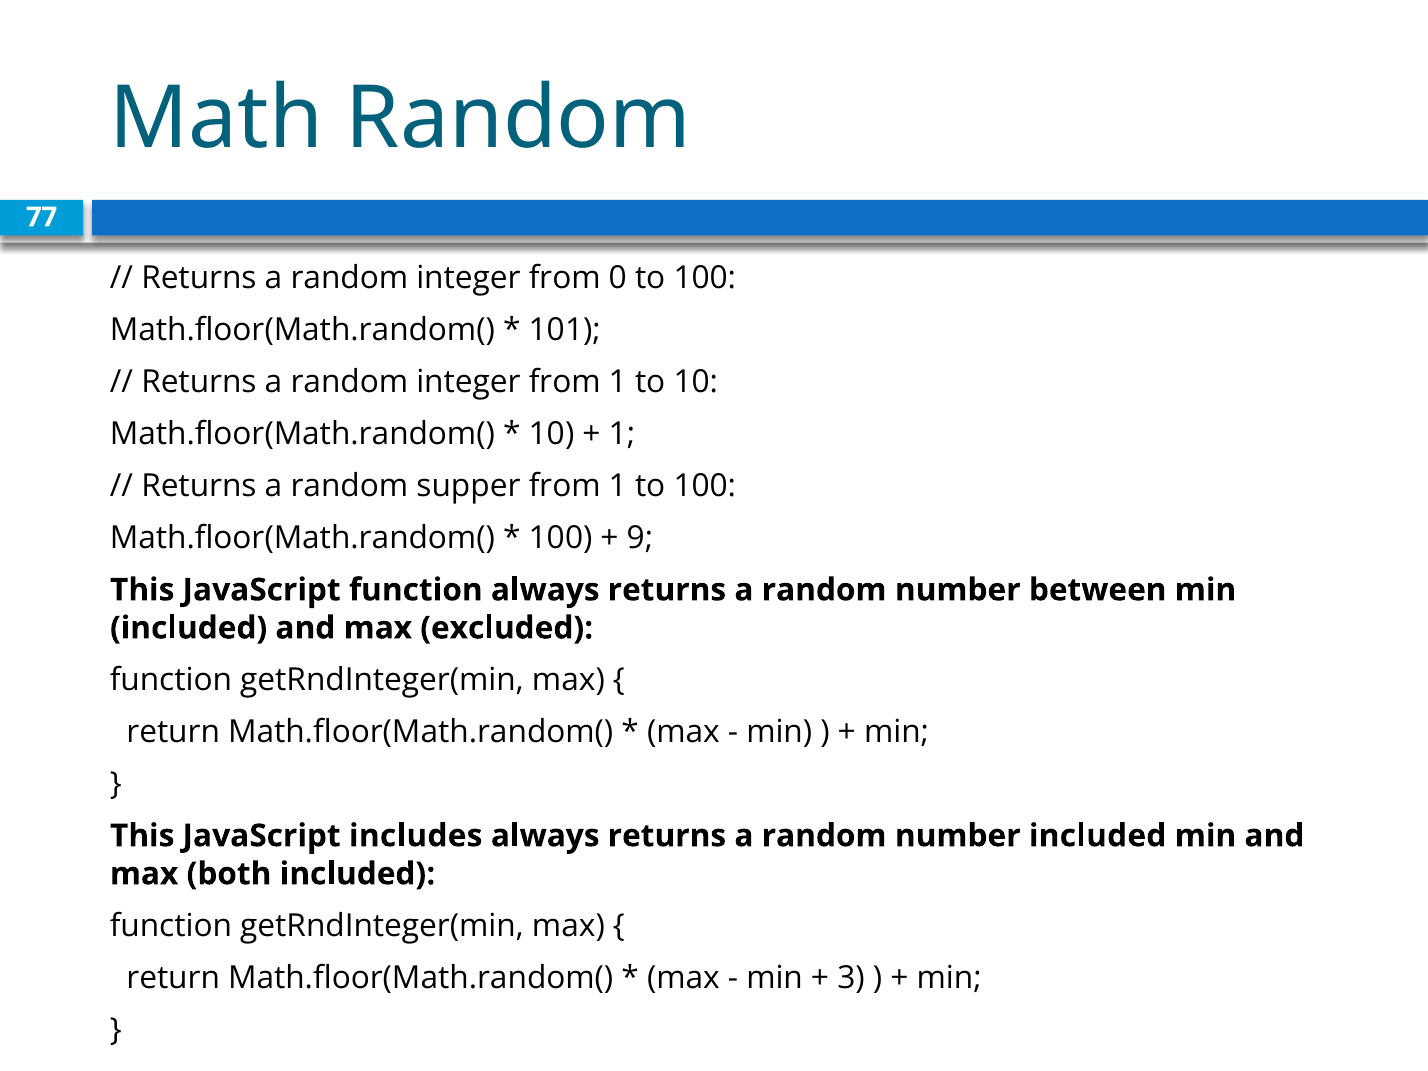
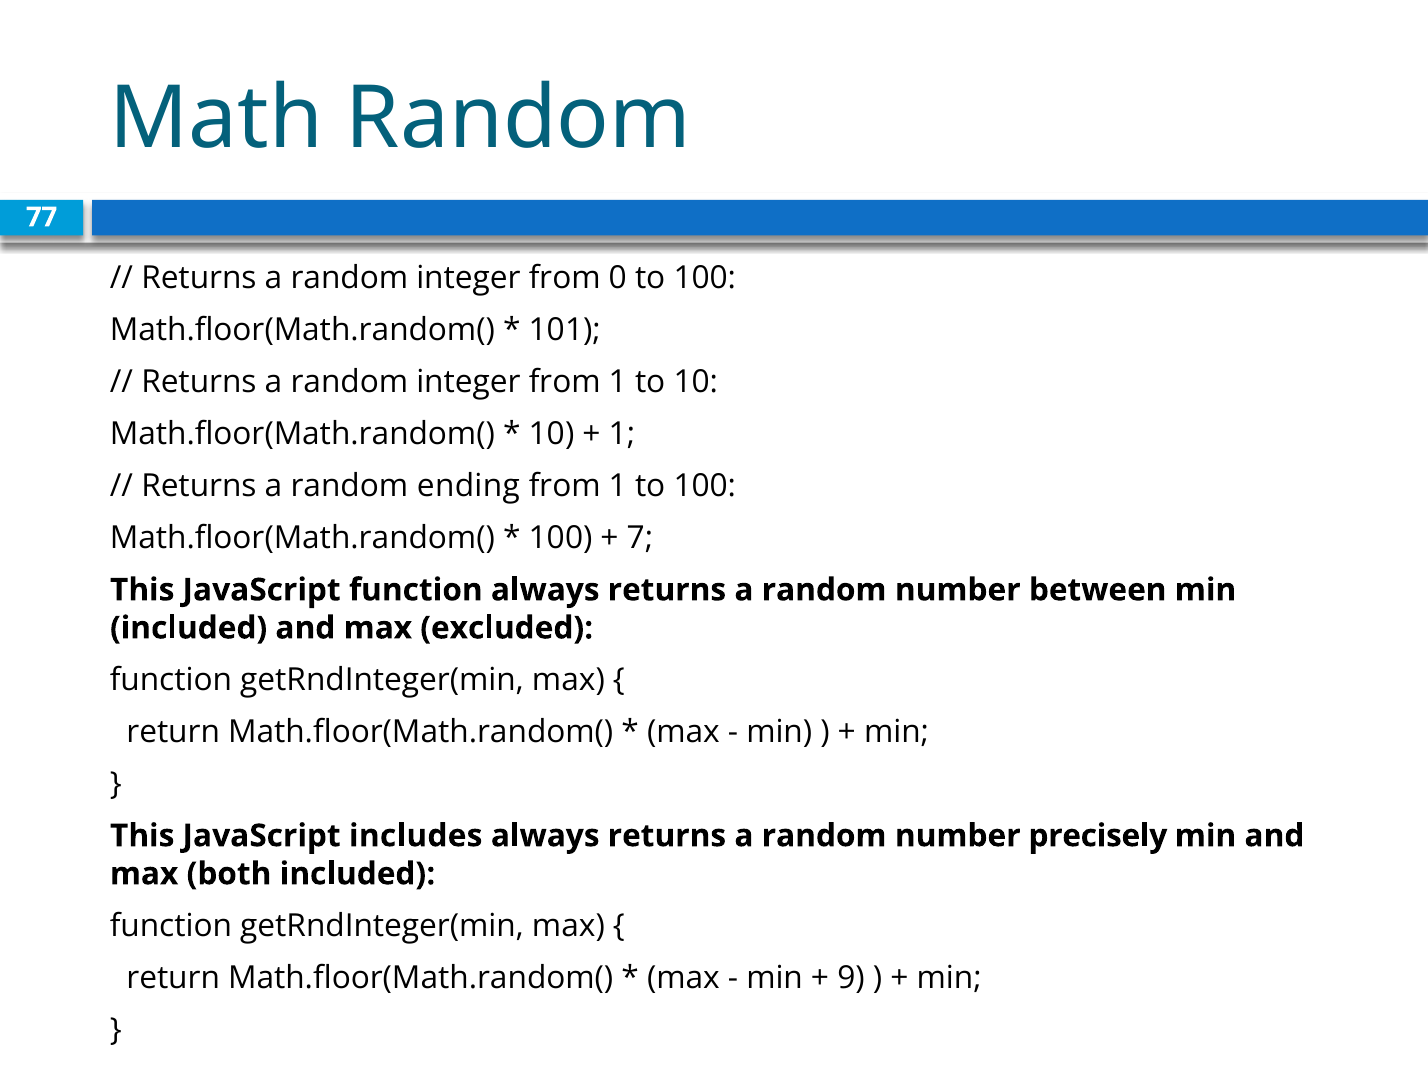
supper: supper -> ending (468, 486)
9: 9 -> 7 (640, 538)
number included: included -> precisely (1098, 836)
3: 3 -> 9 (851, 978)
